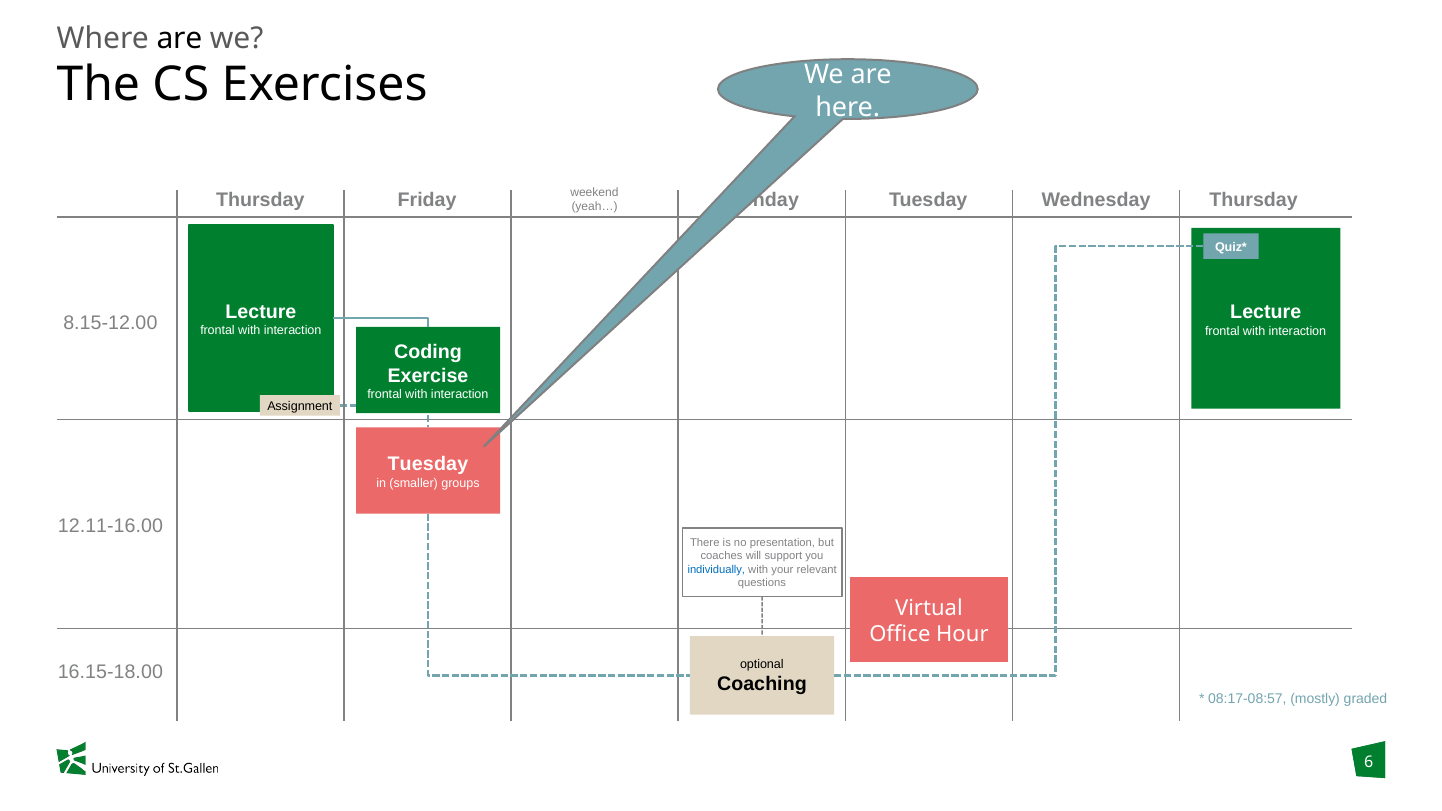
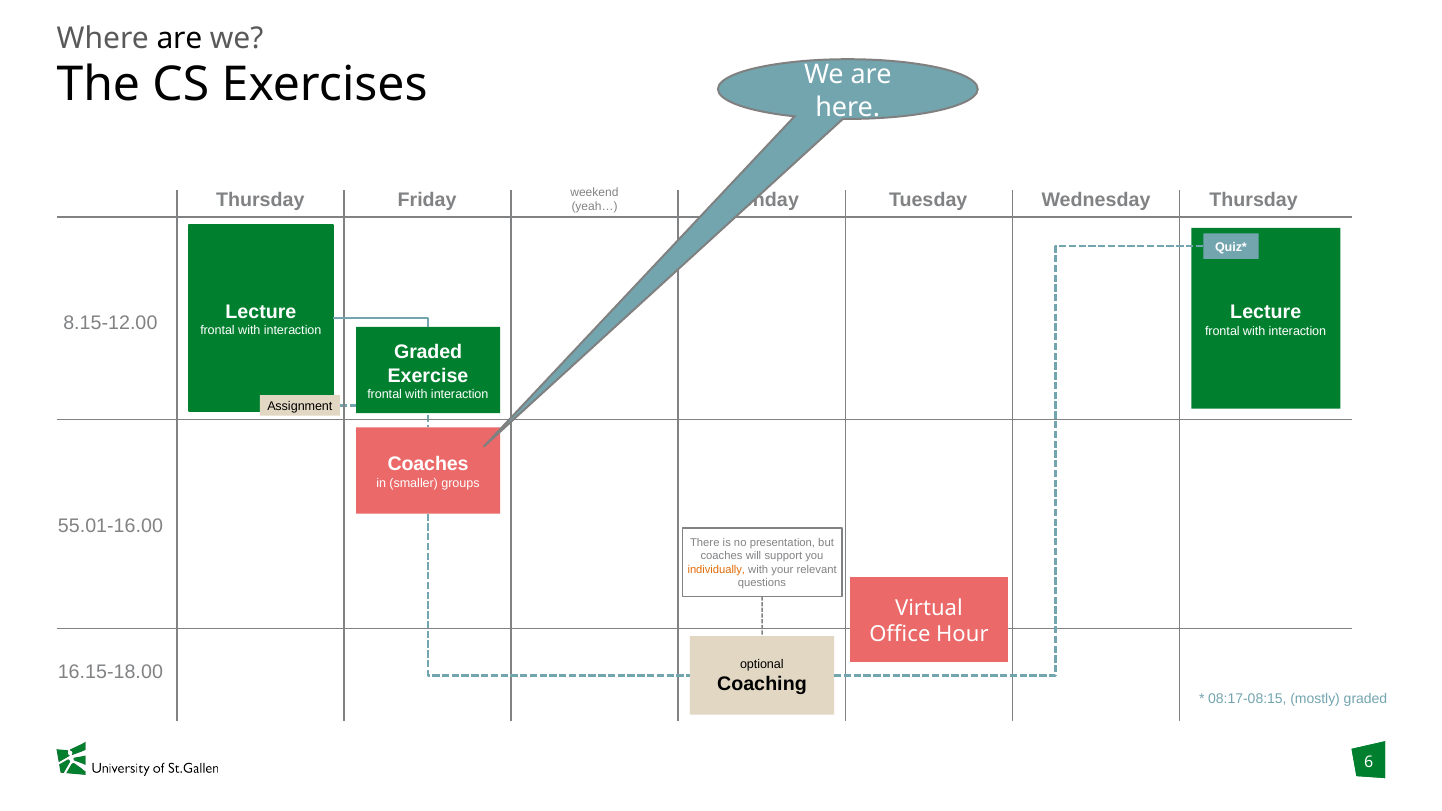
Coding: Coding -> Graded (428, 352)
Tuesday: Tuesday -> Coaches (428, 464)
12.11-16.00: 12.11-16.00 -> 55.01-16.00 (110, 526)
individually colour: blue -> orange (716, 570)
08:17-08:57: 08:17-08:57 -> 08:17-08:15 (1247, 699)
